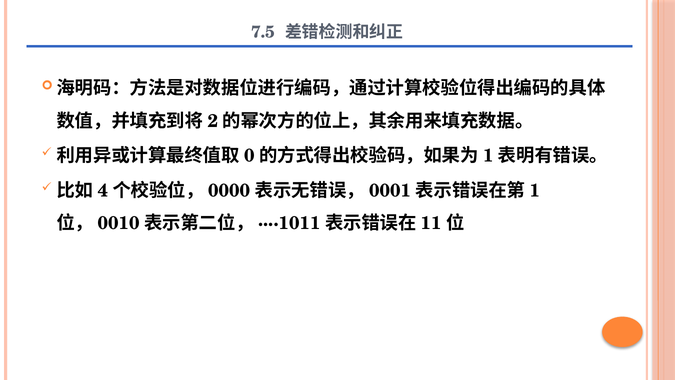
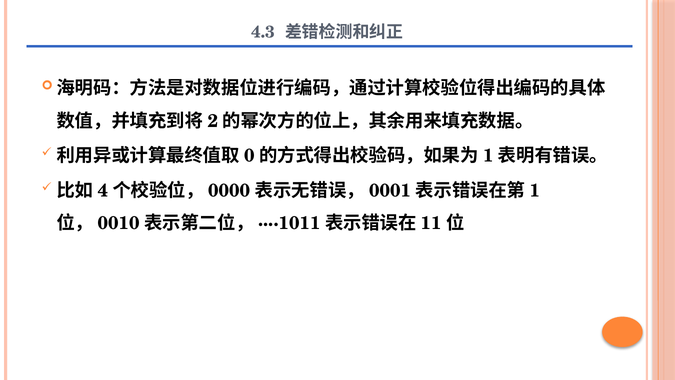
7.5: 7.5 -> 4.3 (263, 32)
